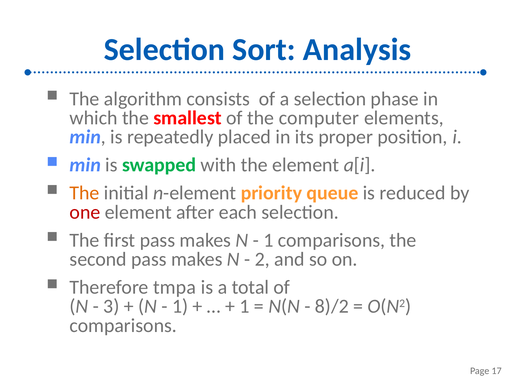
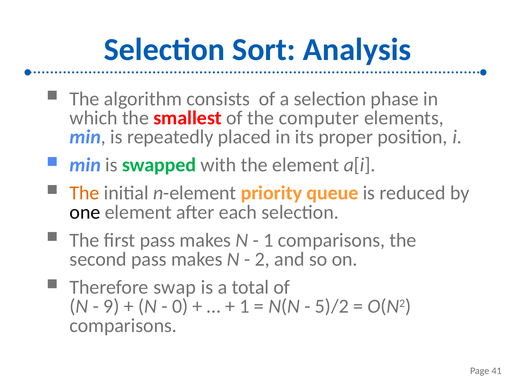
one colour: red -> black (85, 212)
tmpa: tmpa -> swap (175, 288)
3: 3 -> 9 (111, 307)
1: 1 -> 0 (180, 307)
8)/2: 8)/2 -> 5)/2 (332, 307)
17: 17 -> 41 (497, 371)
